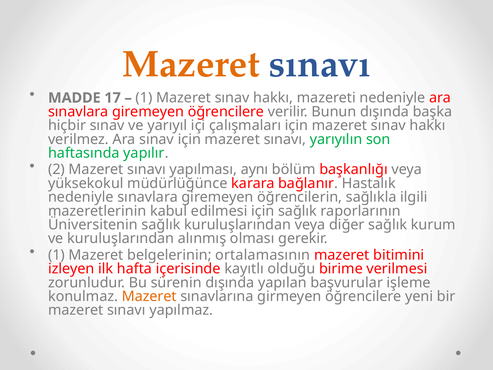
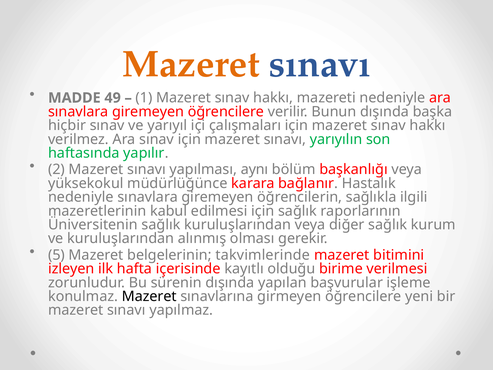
17: 17 -> 49 (113, 98)
1: 1 -> 5 (56, 255)
ortalamasının: ortalamasının -> takvimlerinde (263, 255)
Mazeret colour: orange -> black (149, 296)
